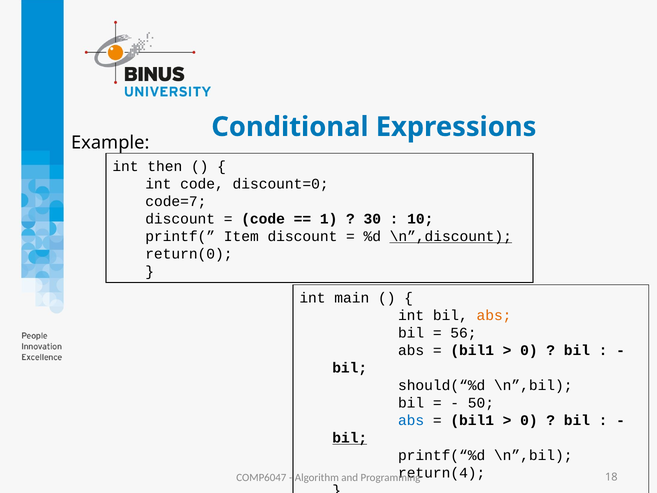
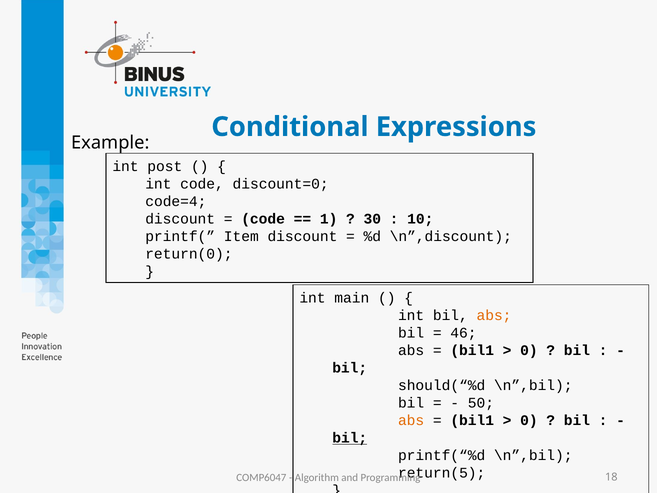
then: then -> post (165, 166)
code=7: code=7 -> code=4 (176, 201)
\n”,discount underline: present -> none (451, 236)
56: 56 -> 46 (463, 333)
abs colour: blue -> orange (411, 420)
return(4: return(4 -> return(5 (442, 473)
